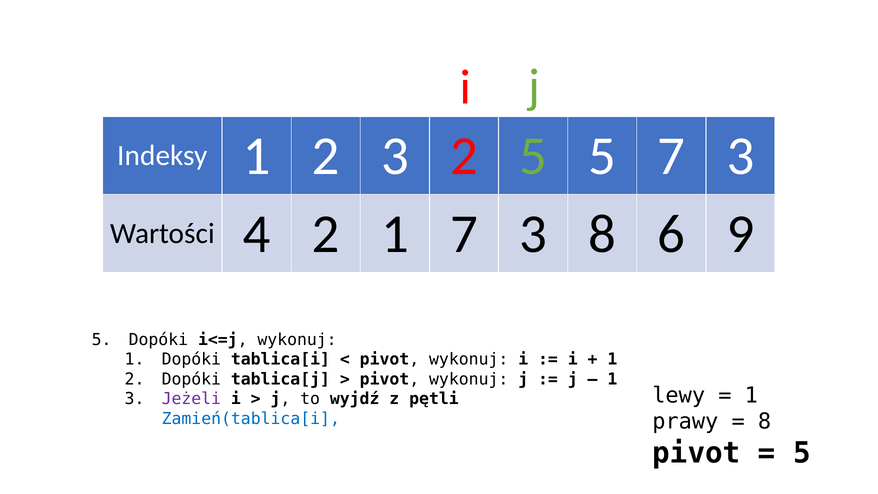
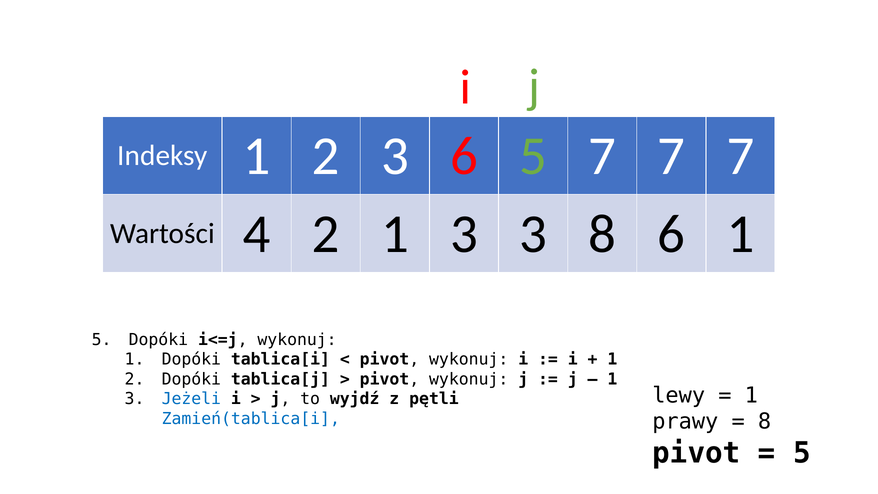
3 2: 2 -> 6 (464, 156)
5 5: 5 -> 7 (602, 156)
3: 3 -> 7 (740, 156)
2 1 7: 7 -> 3 (464, 234)
6 9: 9 -> 1 (740, 234)
Jeżeli colour: purple -> blue (191, 399)
